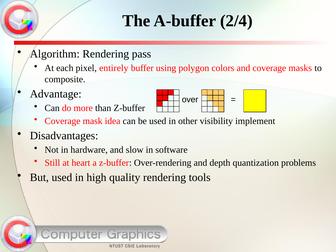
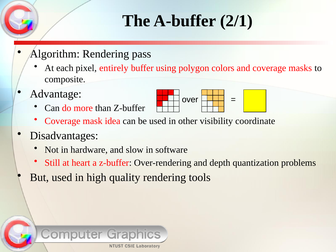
2/4: 2/4 -> 2/1 (236, 21)
implement: implement -> coordinate (255, 121)
